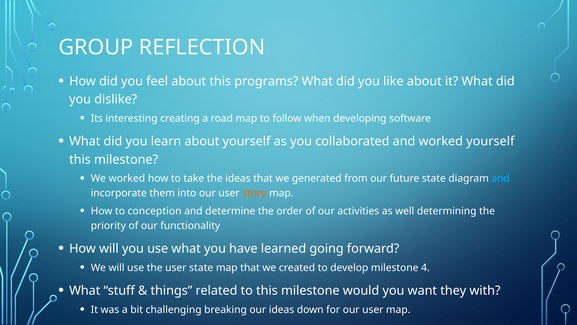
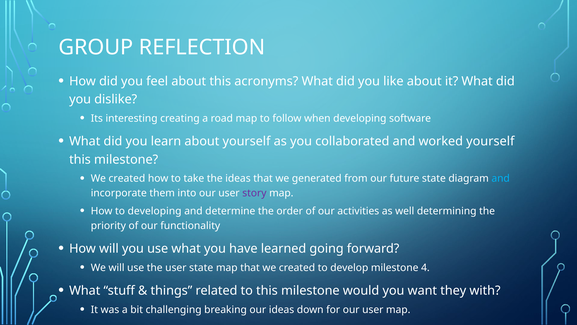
programs: programs -> acronyms (266, 81)
worked: worked -> created (127, 178)
story colour: orange -> purple (254, 193)
to conception: conception -> developing (155, 211)
